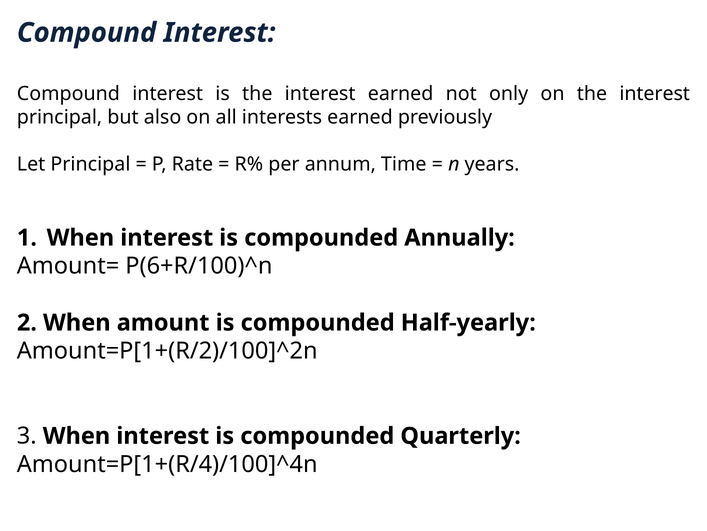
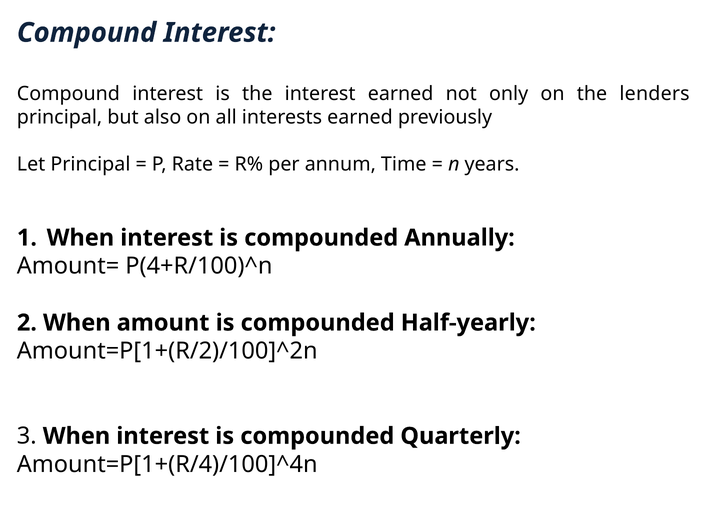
on the interest: interest -> lenders (655, 93)
P(6+R/100)^n: P(6+R/100)^n -> P(4+R/100)^n (199, 266)
